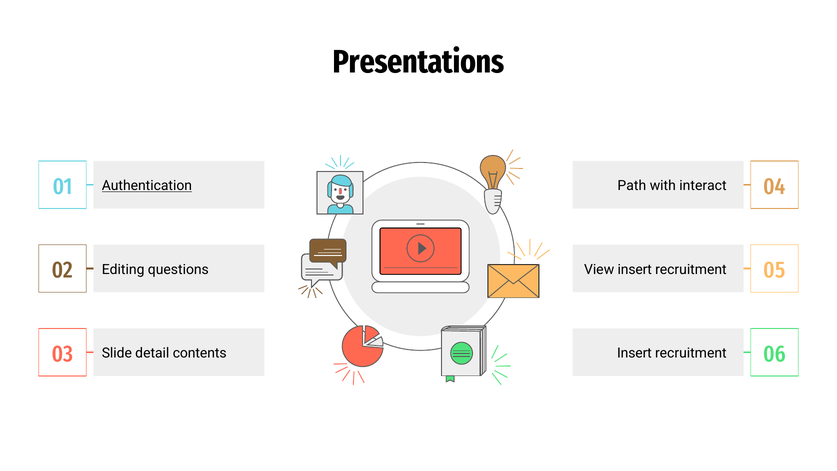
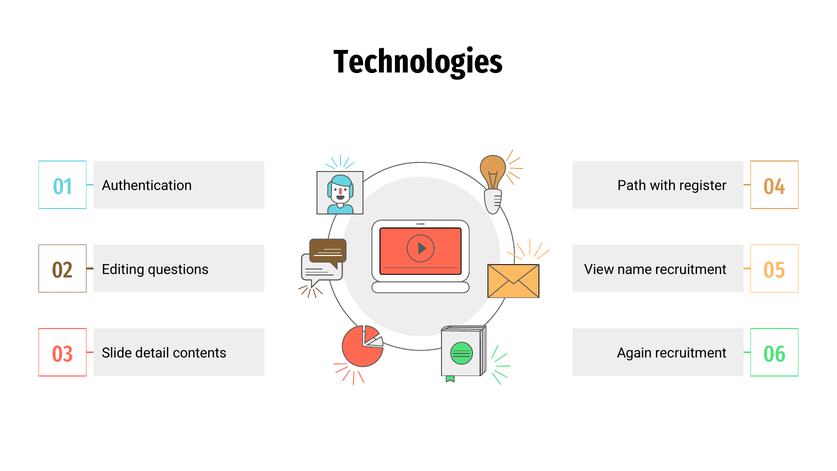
Presentations: Presentations -> Technologies (418, 62)
Authentication underline: present -> none (147, 186)
interact: interact -> register (703, 186)
View insert: insert -> name (635, 269)
Insert: Insert -> Again (634, 353)
